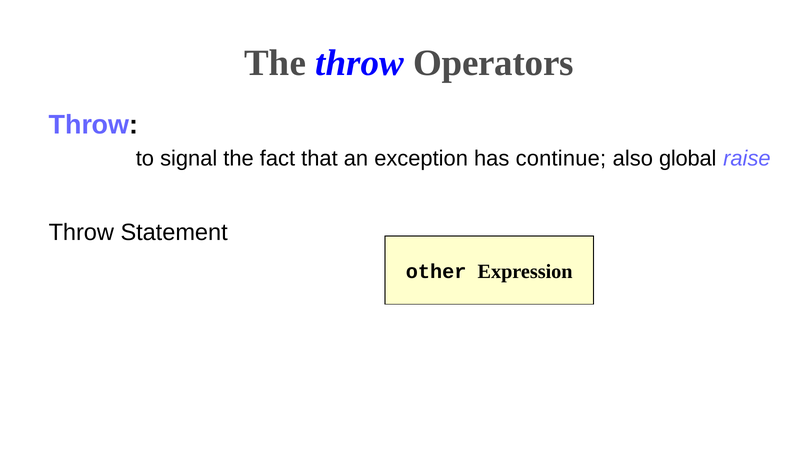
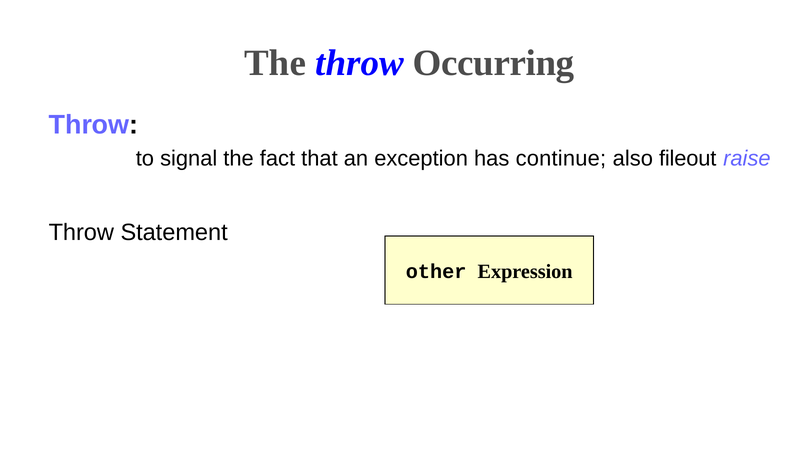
Operators: Operators -> Occurring (494, 63)
global: global -> fileout (688, 158)
